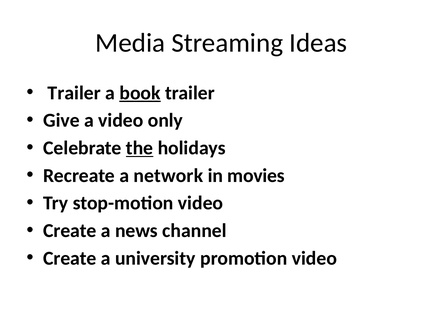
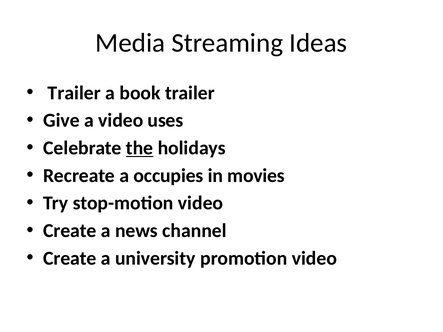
book underline: present -> none (140, 93)
only: only -> uses (165, 121)
network: network -> occupies (168, 176)
